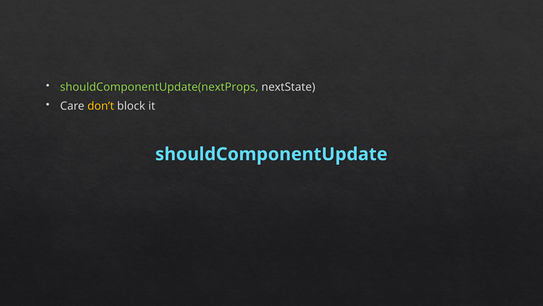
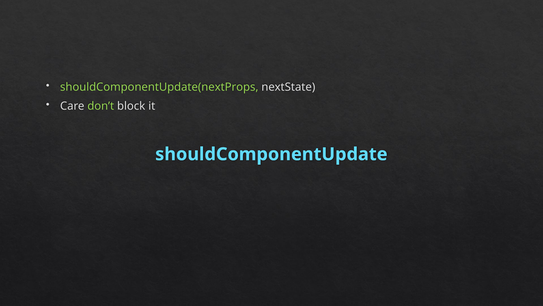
don’t colour: yellow -> light green (101, 106)
